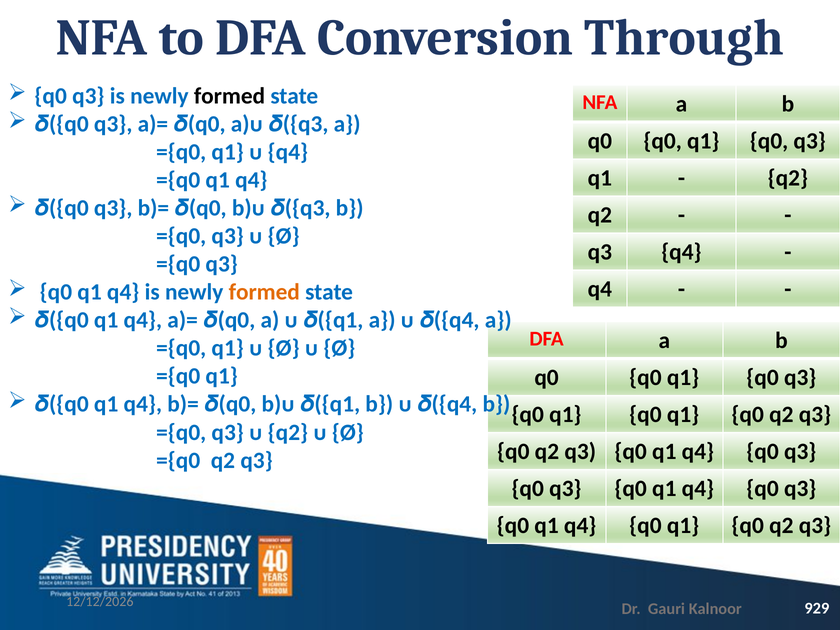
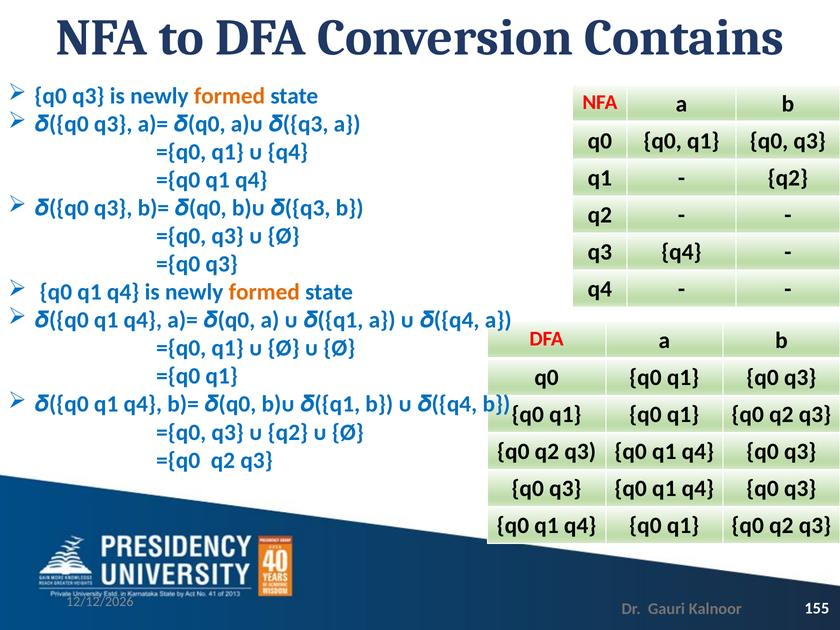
Through: Through -> Contains (684, 38)
formed colour: black -> orange (229, 96)
929: 929 -> 155 (817, 608)
